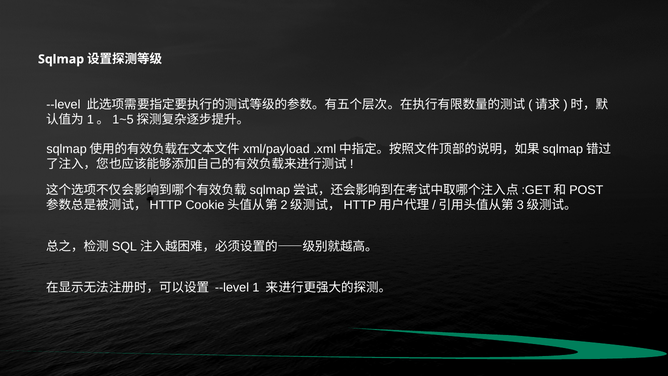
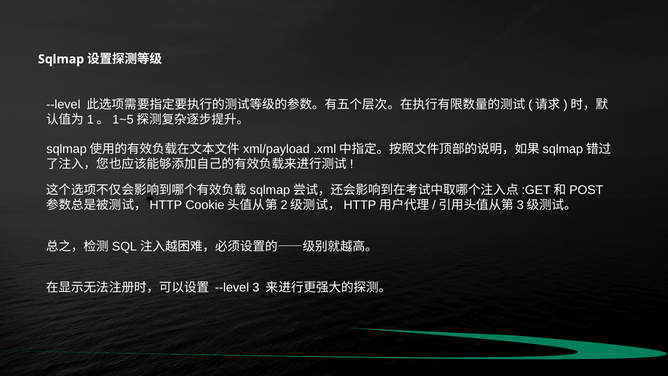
1: 1 -> 3 (256, 288)
